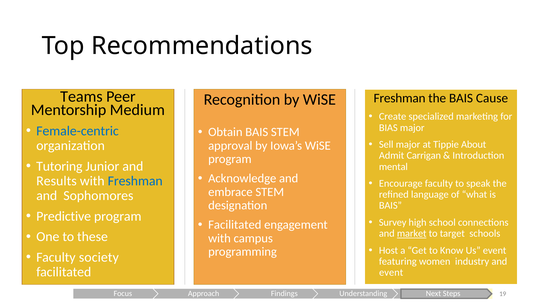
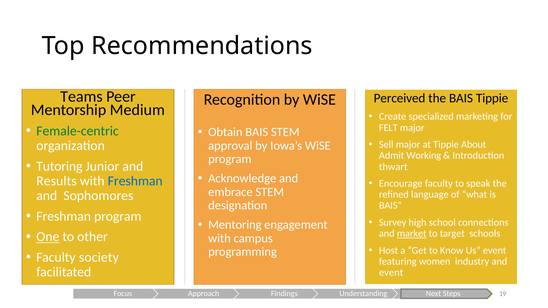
Freshman: Freshman -> Perceived (400, 98)
BAIS Cause: Cause -> Tippie (492, 98)
BIAS: BIAS -> FELT (388, 128)
Female-centric colour: blue -> green (78, 131)
Carrigan: Carrigan -> Working (424, 156)
mental: mental -> thwart (393, 167)
Predictive: Predictive -> Freshman (64, 216)
Facilitated: Facilitated -> Mentoring (235, 225)
One underline: none -> present (48, 237)
these: these -> other (92, 237)
